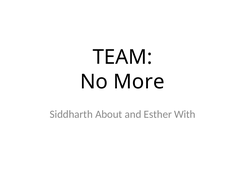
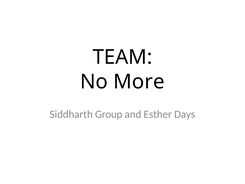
About: About -> Group (109, 114)
With: With -> Days (185, 114)
